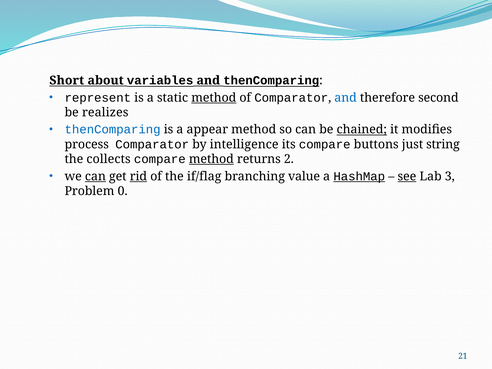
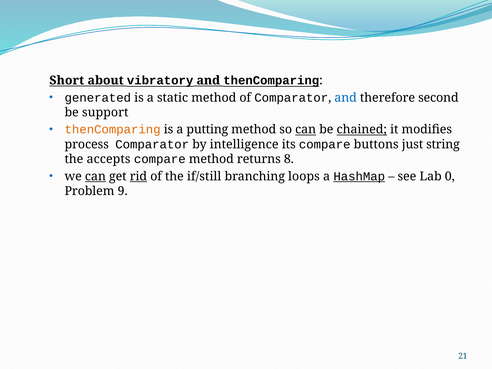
variables: variables -> vibratory (160, 80)
represent: represent -> generated (98, 98)
method underline: present -> none (214, 98)
realizes: realizes -> support (105, 112)
thenComparing colour: blue -> orange (113, 130)
appear: appear -> putting (207, 130)
can underline: none -> present (306, 130)
collects: collects -> accepts (109, 159)
method underline: present -> none (211, 159)
2: 2 -> 8 (289, 159)
if/flag: if/flag -> if/still (204, 176)
value: value -> loops (304, 176)
see underline: present -> none (407, 176)
3: 3 -> 0 (450, 176)
0: 0 -> 9 (123, 191)
